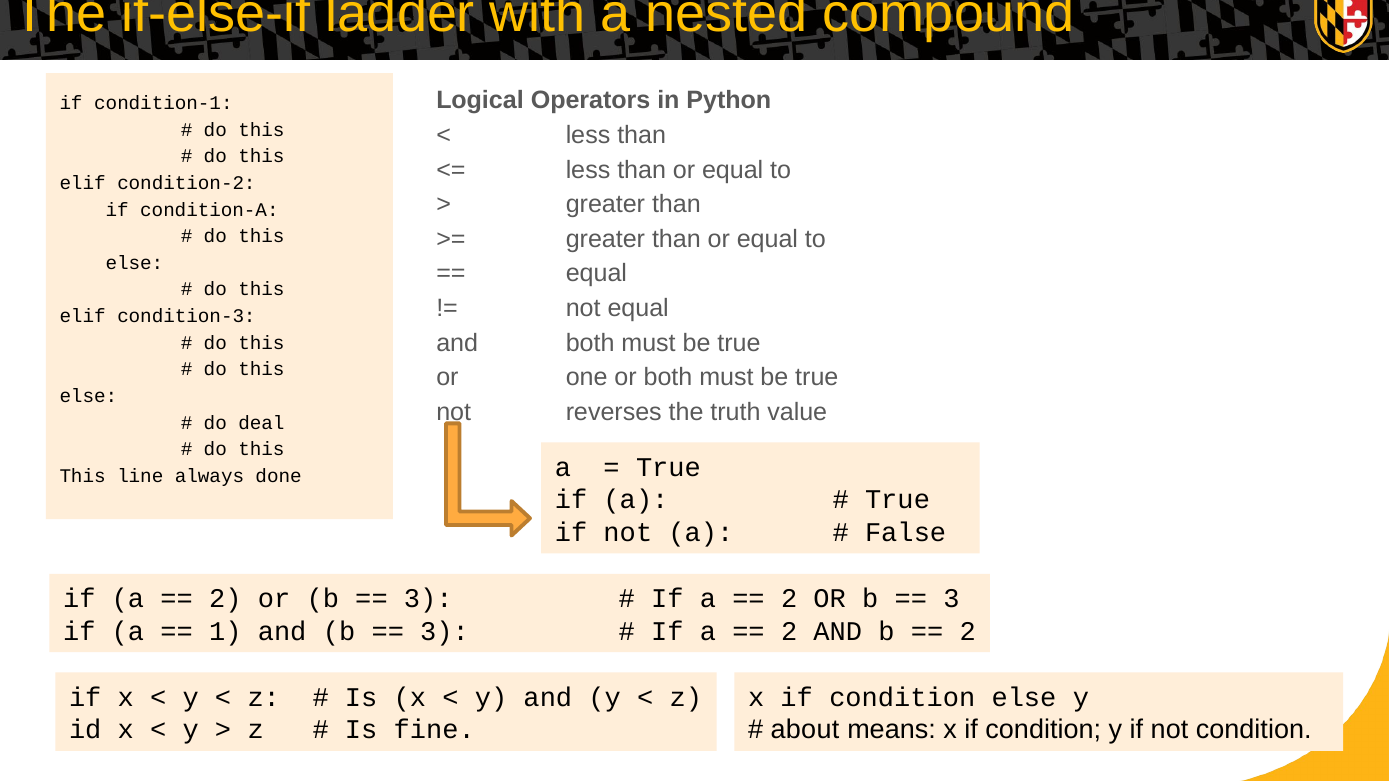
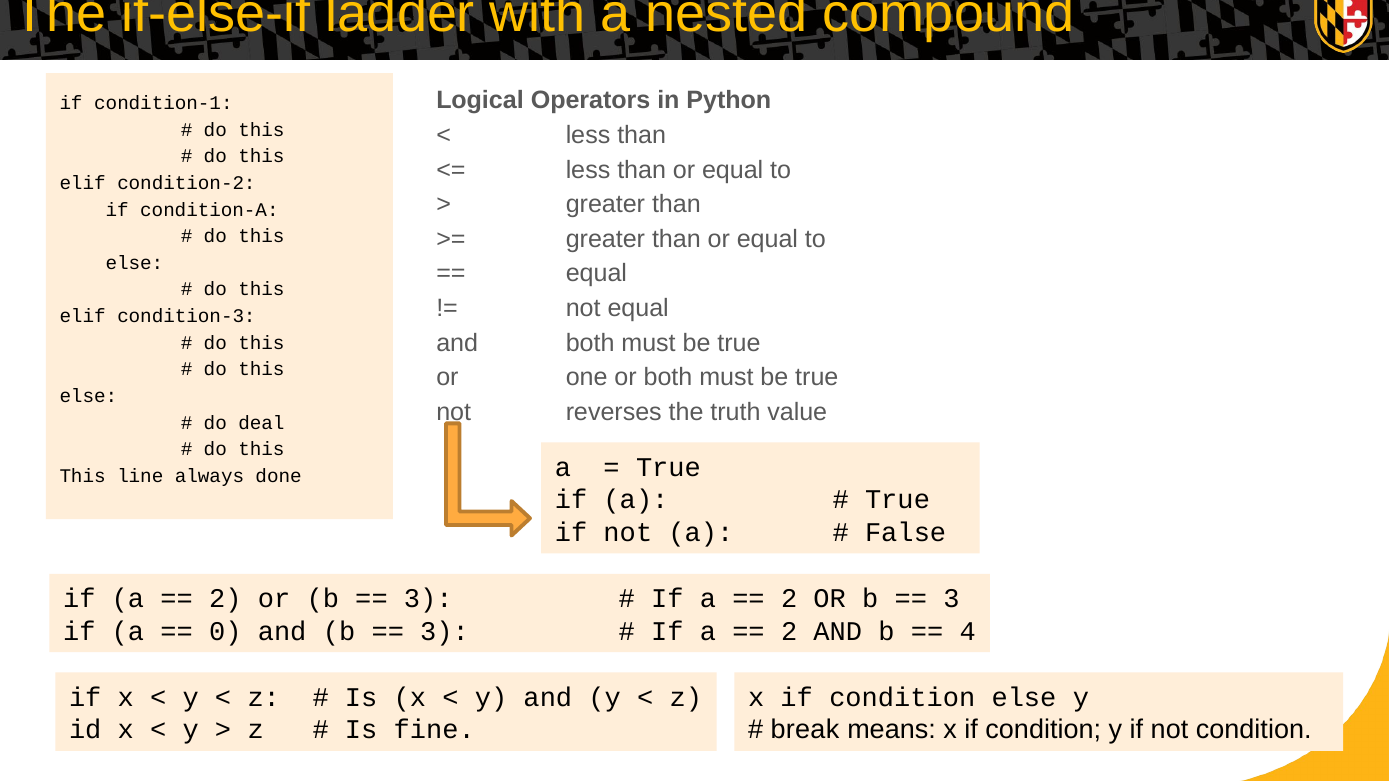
1: 1 -> 0 (225, 631)
2: 2 -> 4 (968, 631)
about: about -> break (805, 730)
